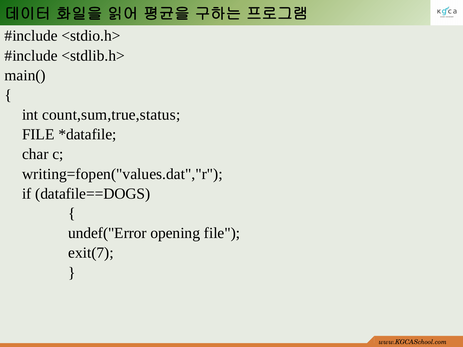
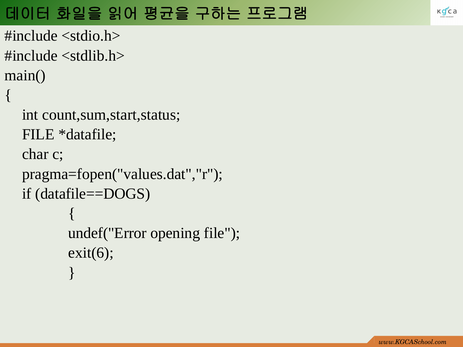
count,sum,true,status: count,sum,true,status -> count,sum,start,status (111, 115)
writing=fopen("values.dat","r: writing=fopen("values.dat","r -> pragma=fopen("values.dat","r (122, 174)
exit(7: exit(7 -> exit(6 (91, 253)
